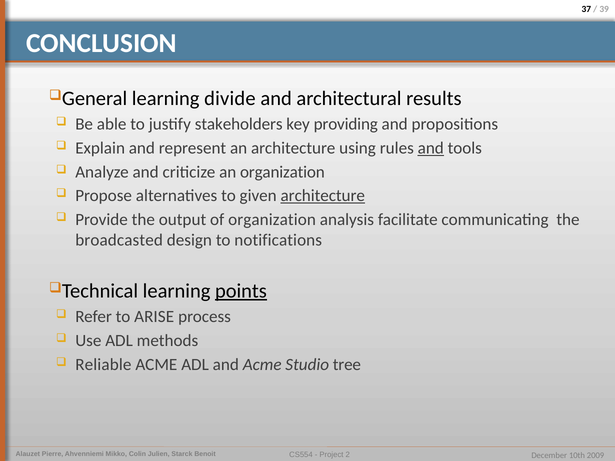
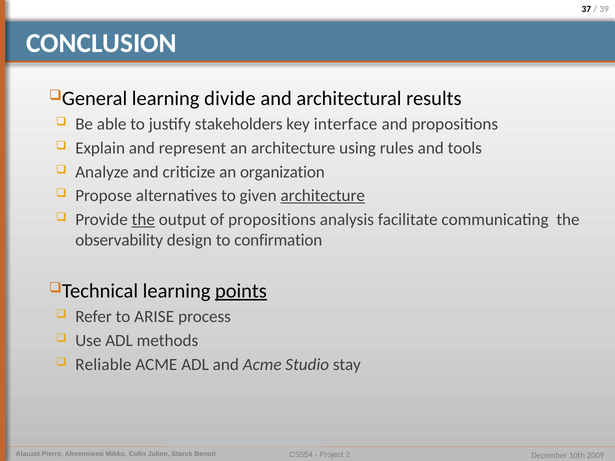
providing: providing -> interface (346, 124)
and underline: present -> none (431, 148)
the underline: none -> present (143, 220)
of organization: organization -> propositions (272, 220)
broadcasted: broadcasted -> observability (119, 240)
notifications: notifications -> confirmation (278, 240)
tree: tree -> stay (347, 365)
